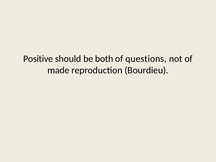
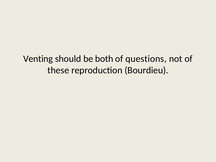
Positive: Positive -> Venting (38, 59)
made: made -> these (58, 70)
